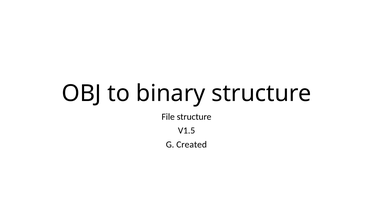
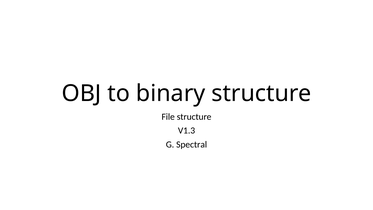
V1.5: V1.5 -> V1.3 (186, 131)
Created: Created -> Spectral (192, 144)
